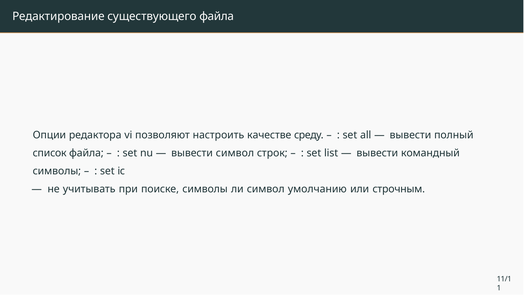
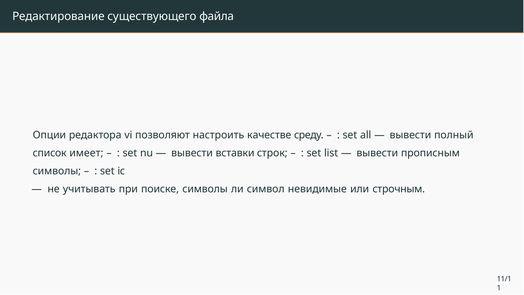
список файла: файла -> имеет (86, 153)
вывести символ: символ -> вставки (235, 153)
командный: командный -> прописным (430, 153)
умолчанию: умолчанию -> невидимые (317, 189)
